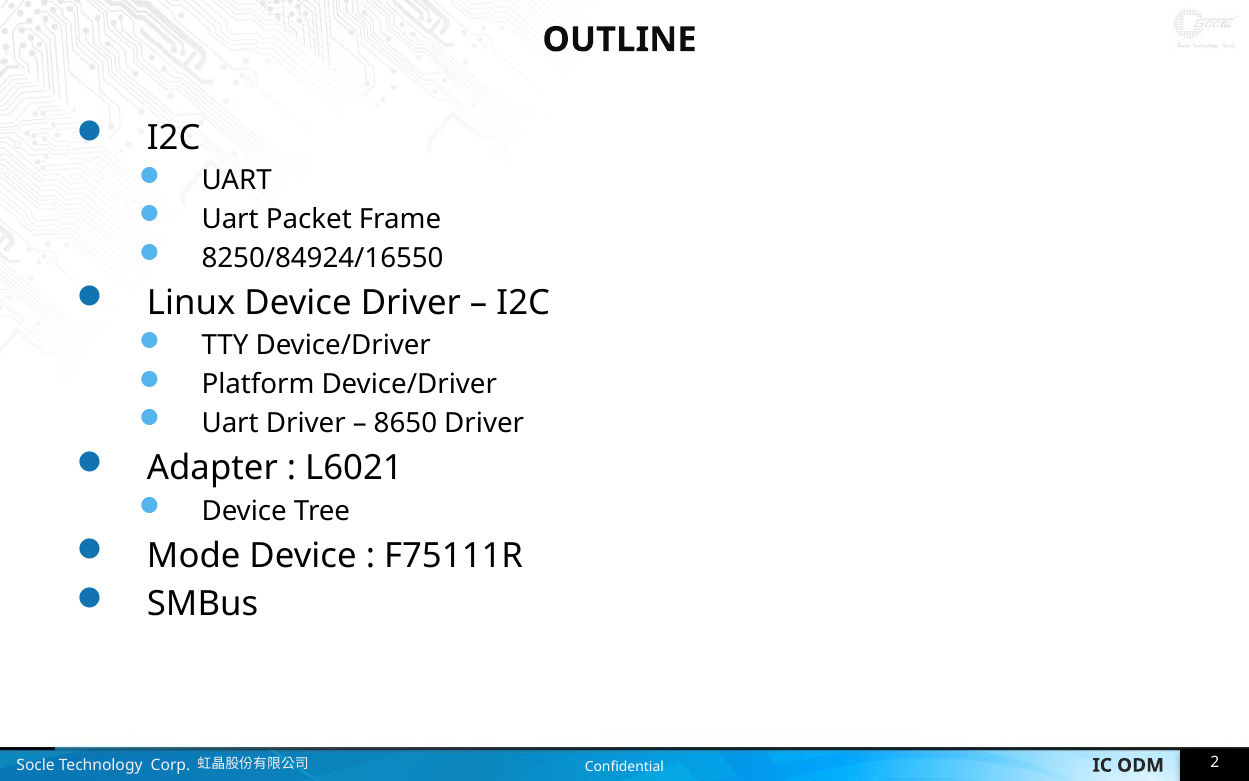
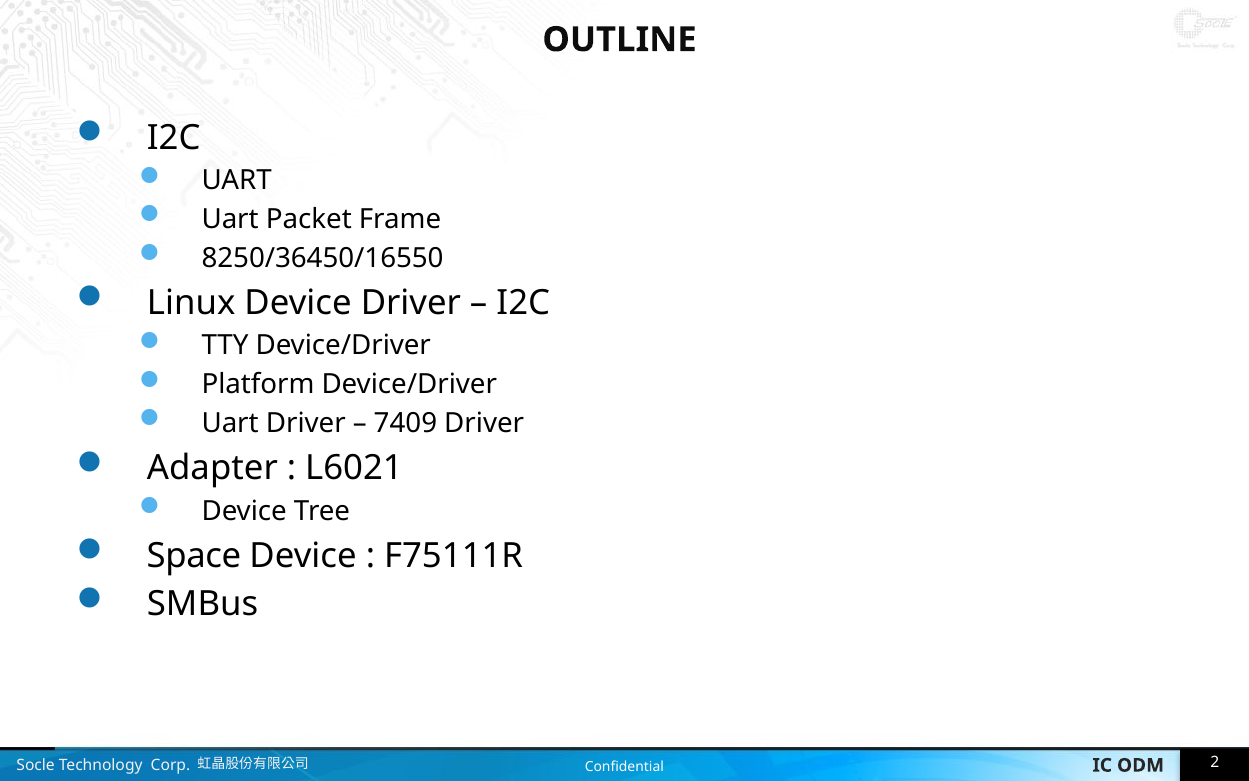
8250/84924/16550: 8250/84924/16550 -> 8250/36450/16550 (323, 258)
8650: 8650 -> 7409 (405, 423)
Mode: Mode -> Space (194, 556)
